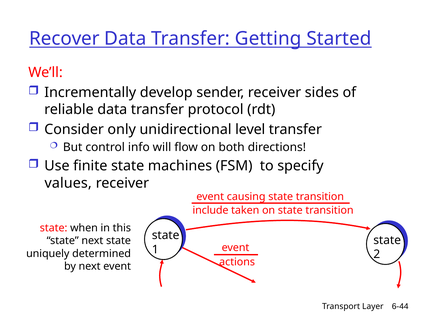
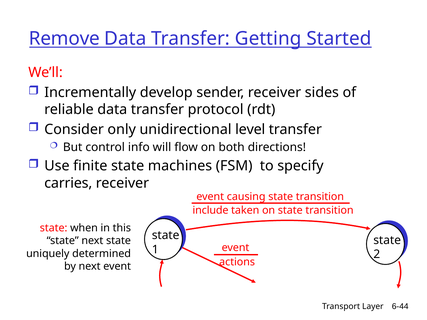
Recover: Recover -> Remove (64, 39)
values: values -> carries (68, 183)
